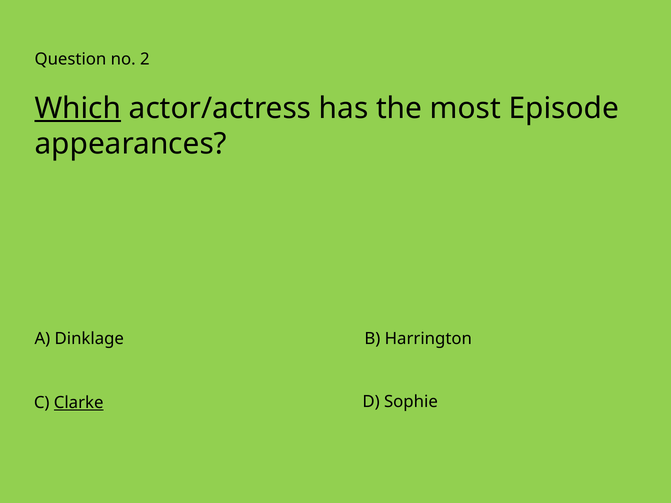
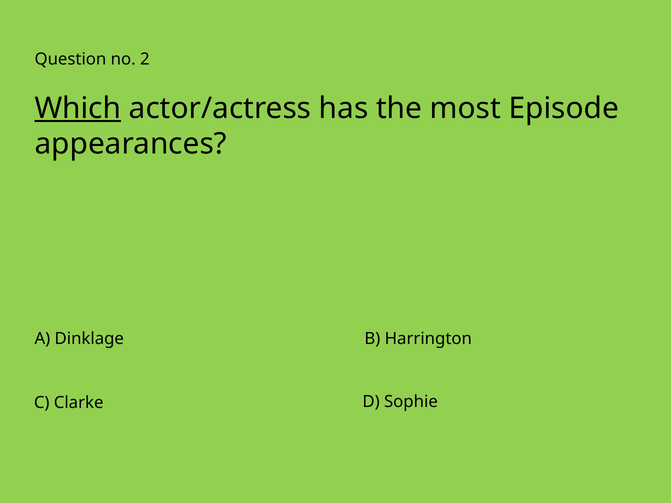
Clarke underline: present -> none (79, 403)
